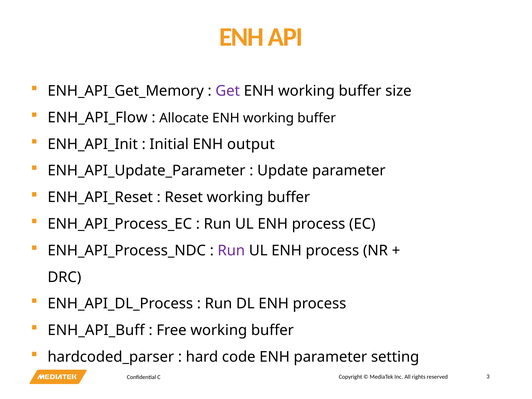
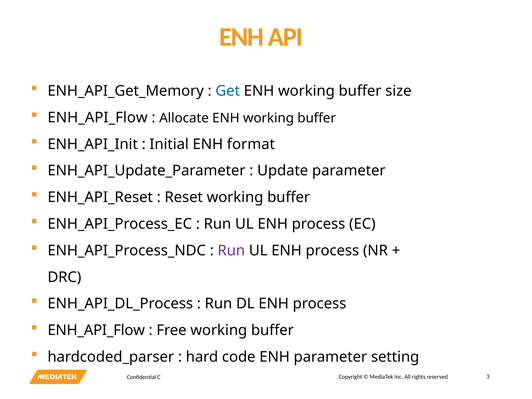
Get colour: purple -> blue (228, 91)
output: output -> format (251, 144)
ENH_API_Buff: ENH_API_Buff -> ENH_API_Flow (96, 330)
